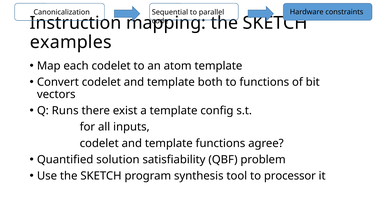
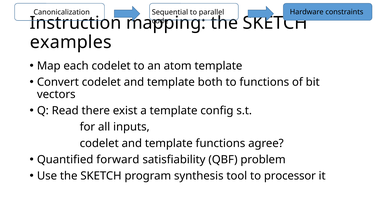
Runs: Runs -> Read (65, 111)
solution: solution -> forward (118, 159)
